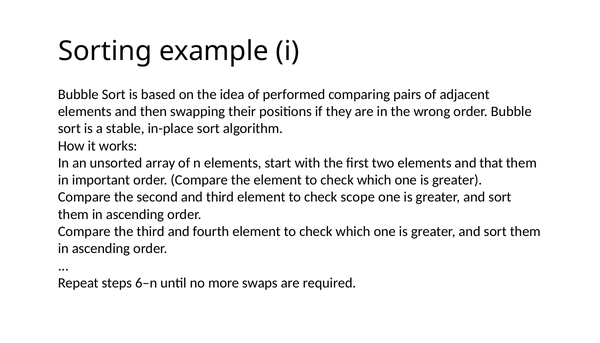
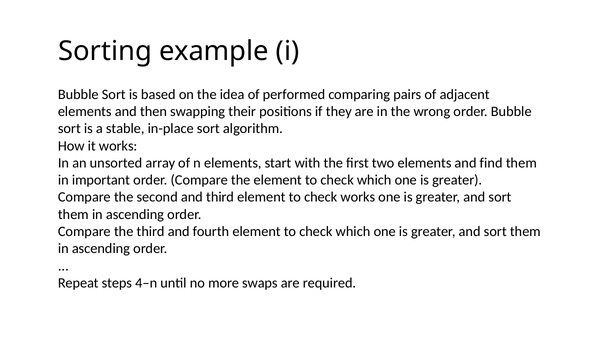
that: that -> find (491, 163)
check scope: scope -> works (358, 197)
6–n: 6–n -> 4–n (146, 283)
